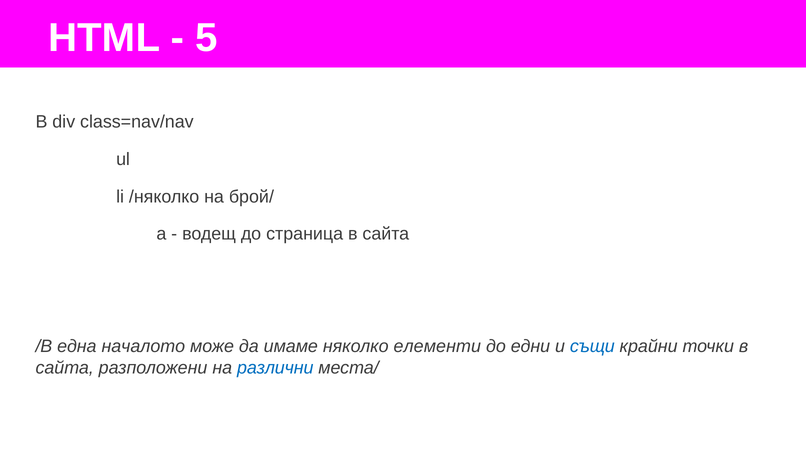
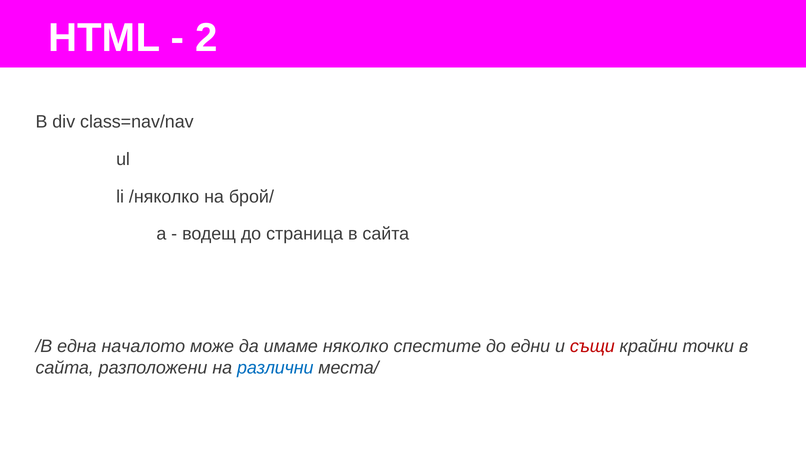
5: 5 -> 2 (206, 38)
елементи: елементи -> спестите (437, 346)
същи colour: blue -> red (592, 346)
